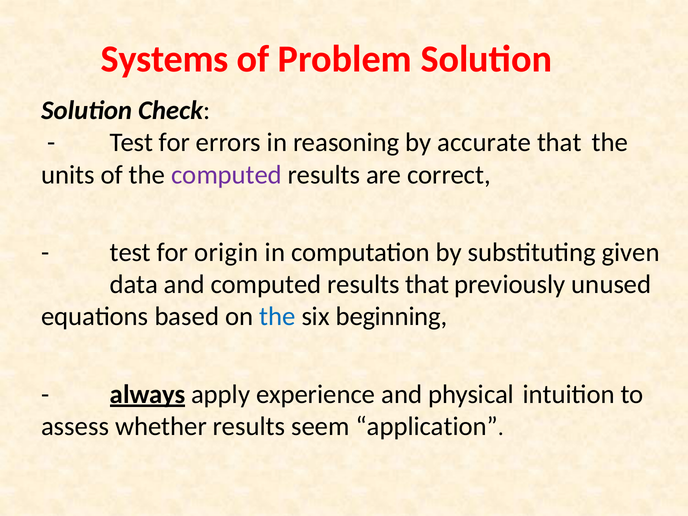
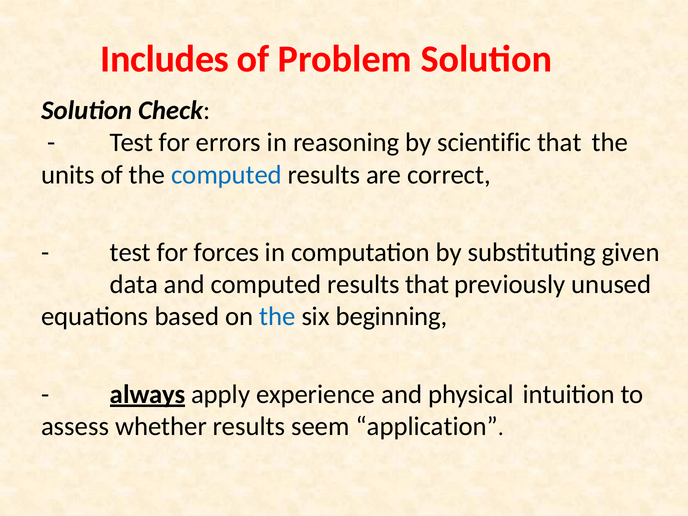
Systems: Systems -> Includes (165, 59)
accurate: accurate -> scientific (484, 143)
computed colour: purple -> blue (227, 175)
origin: origin -> forces (227, 252)
